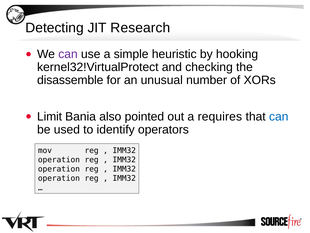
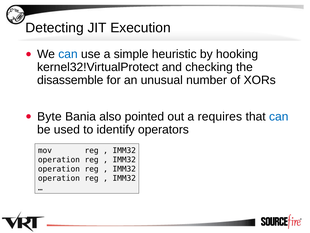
Research: Research -> Execution (141, 28)
can colour: purple -> blue (68, 54)
Limit: Limit -> Byte (49, 116)
